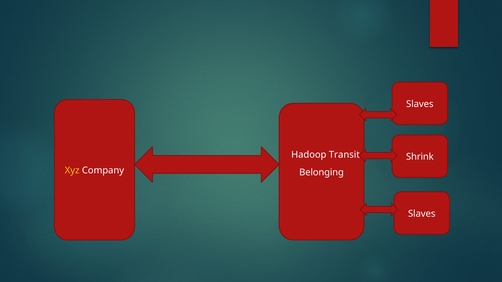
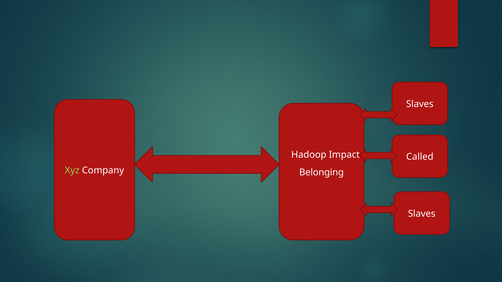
Transit: Transit -> Impact (344, 155)
Shrink: Shrink -> Called (420, 157)
Xyz colour: yellow -> light green (72, 171)
